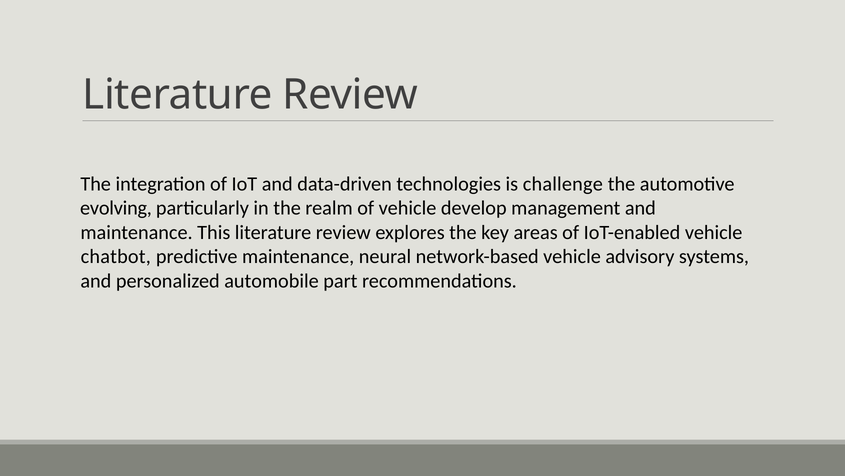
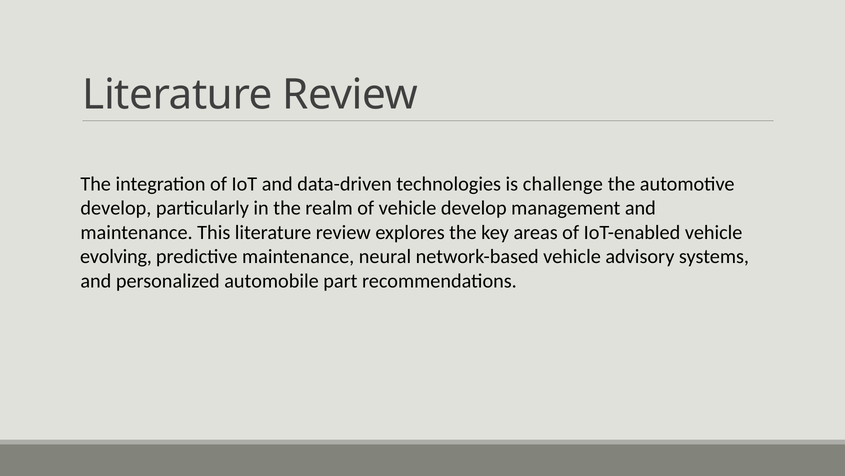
evolving: evolving -> develop (116, 208)
chatbot: chatbot -> evolving (116, 256)
